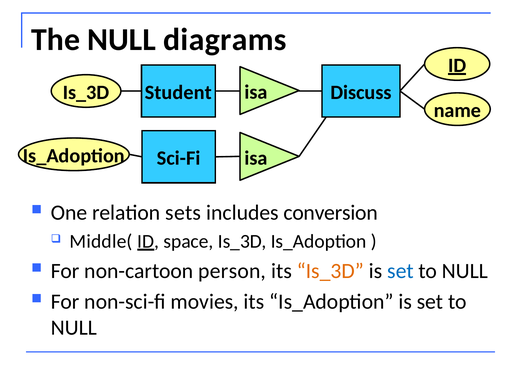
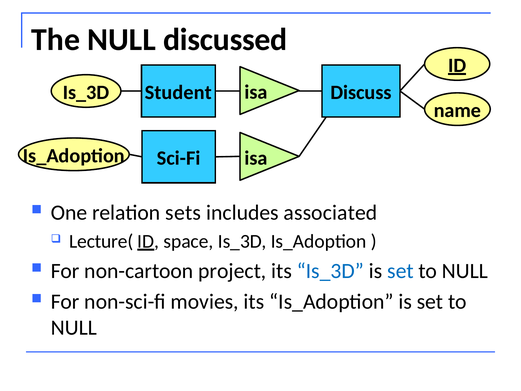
diagrams: diagrams -> discussed (225, 40)
conversion: conversion -> associated (330, 213)
Middle(: Middle( -> Lecture( (101, 241)
person: person -> project (232, 271)
Is_3D colour: orange -> blue (330, 271)
